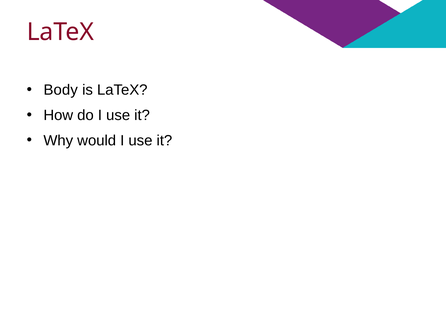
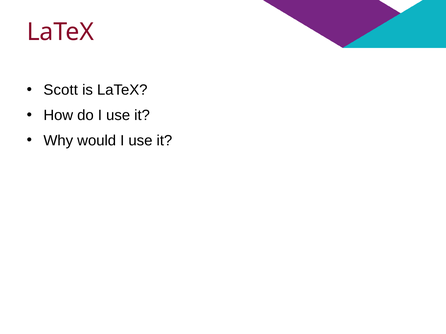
Body: Body -> Scott (61, 90)
